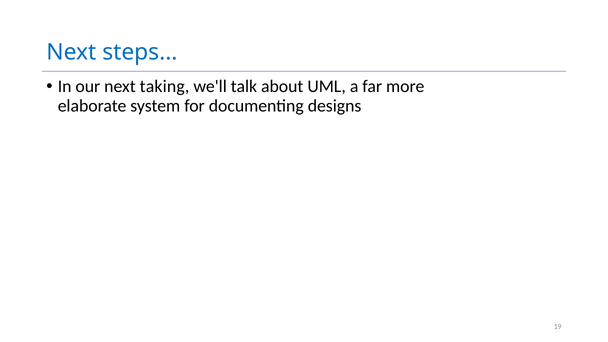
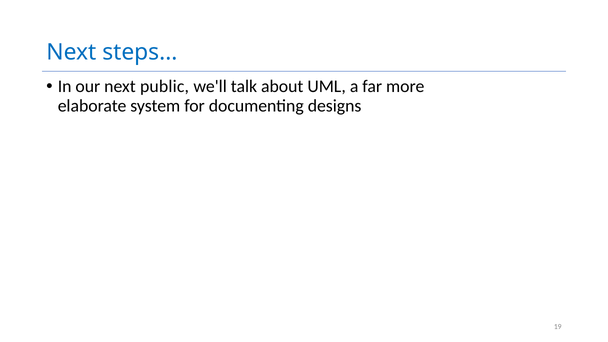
taking: taking -> public (165, 87)
